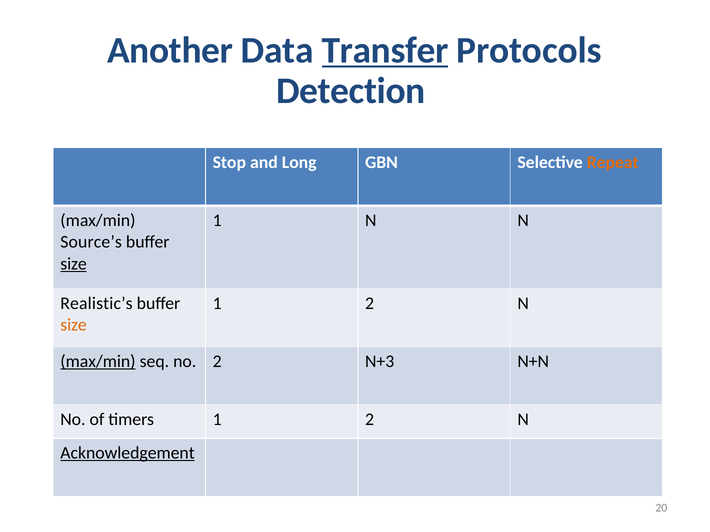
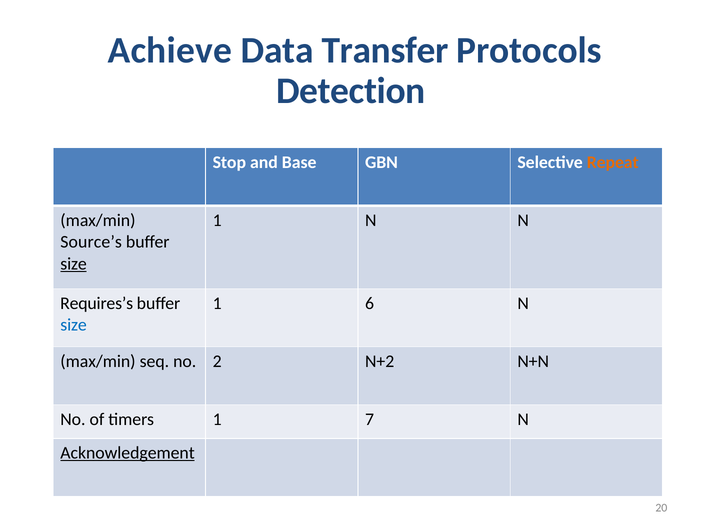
Another: Another -> Achieve (170, 50)
Transfer underline: present -> none (385, 50)
Long: Long -> Base (299, 163)
Realistic’s: Realistic’s -> Requires’s (97, 304)
2: 2 -> 6 (370, 304)
size colour: orange -> blue (74, 325)
max/min underline: present -> none (98, 362)
N+3: N+3 -> N+2 (380, 362)
timers 1 2: 2 -> 7 (370, 420)
